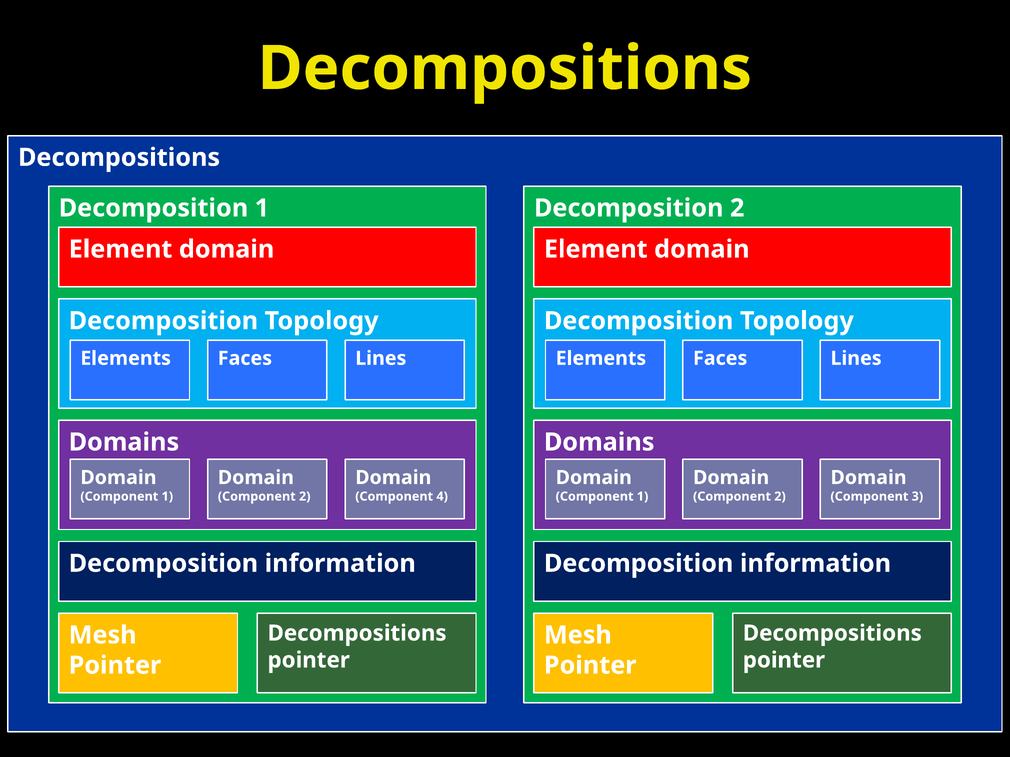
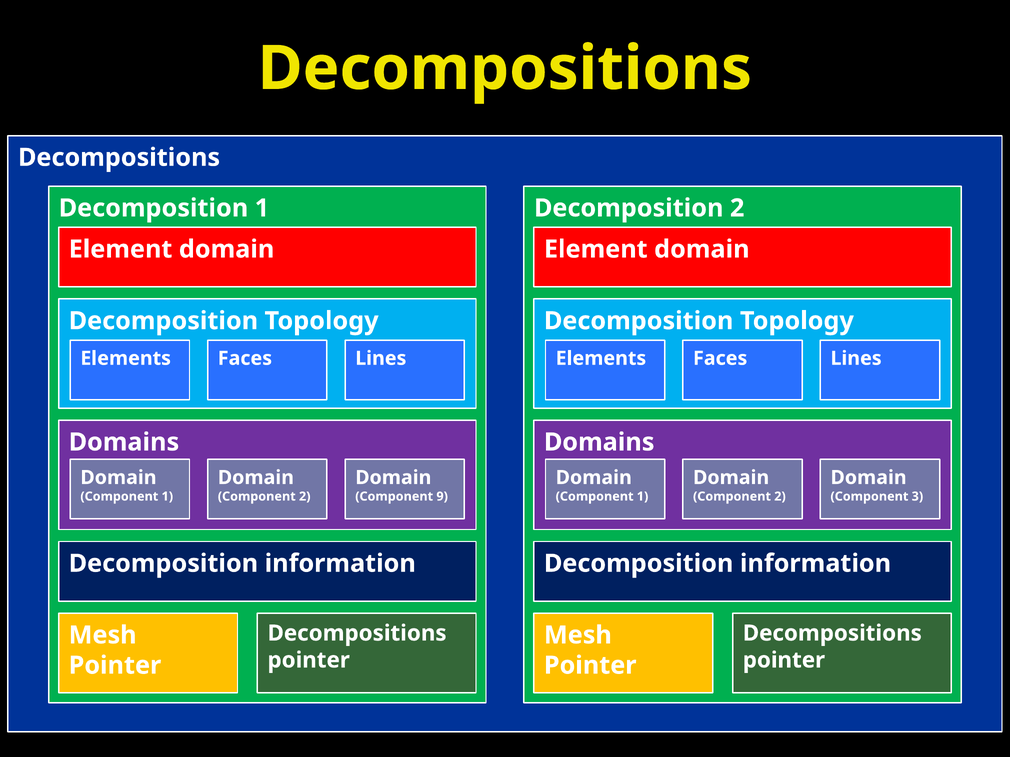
4: 4 -> 9 (442, 497)
